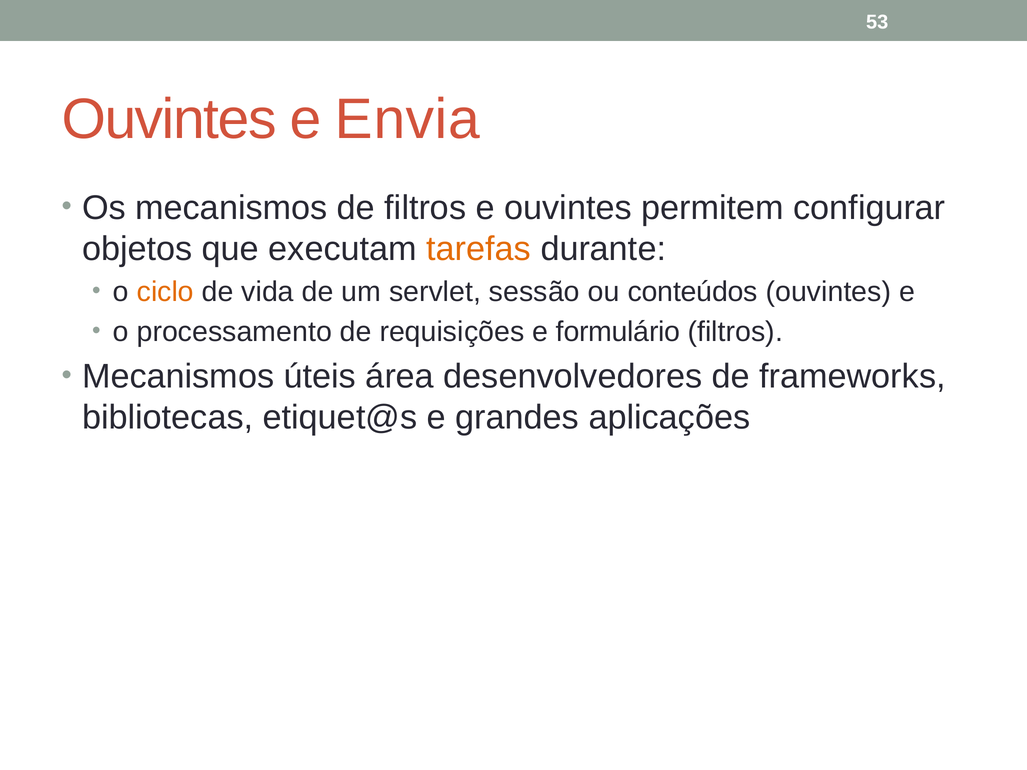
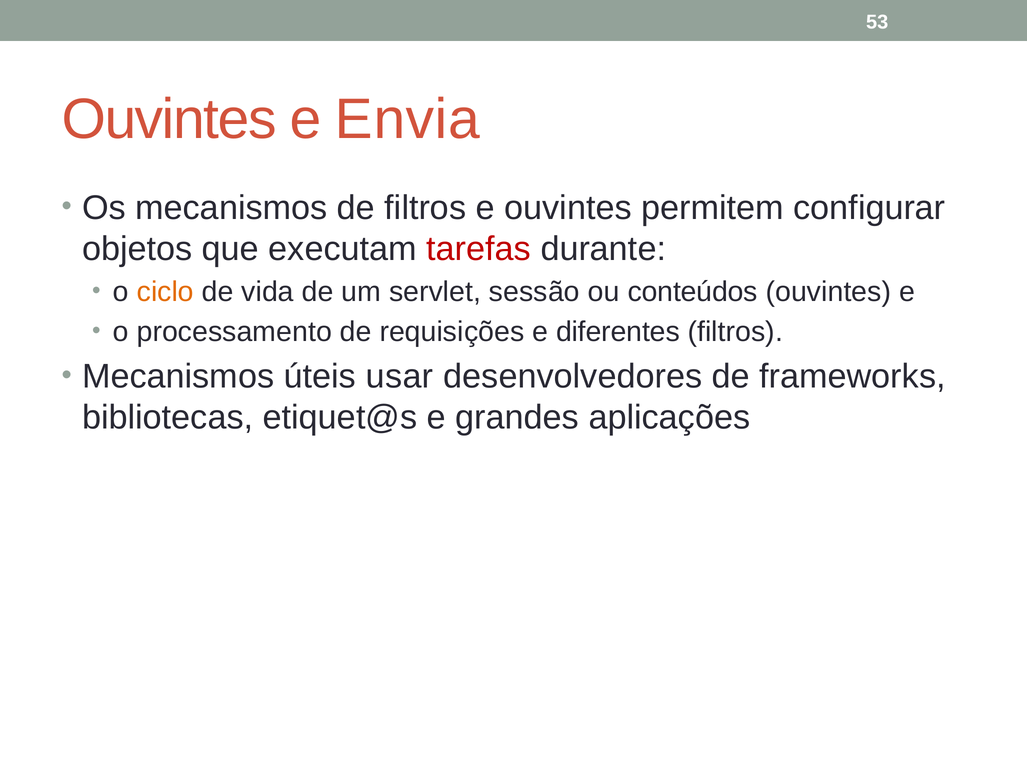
tarefas colour: orange -> red (479, 249)
formulário: formulário -> diferentes (618, 332)
área: área -> usar (400, 377)
